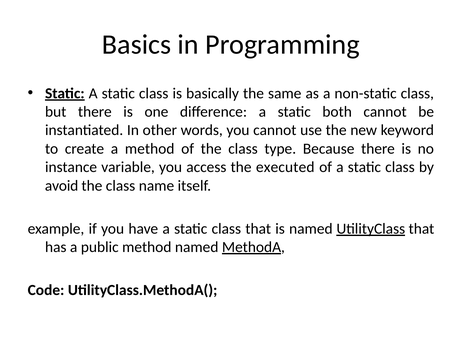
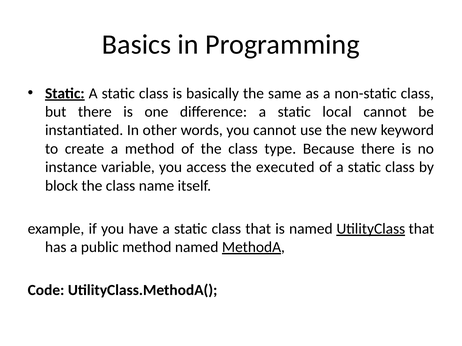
both: both -> local (337, 112)
avoid: avoid -> block (62, 186)
